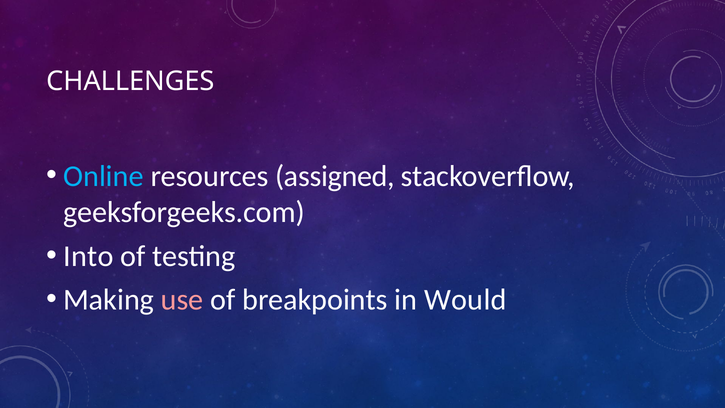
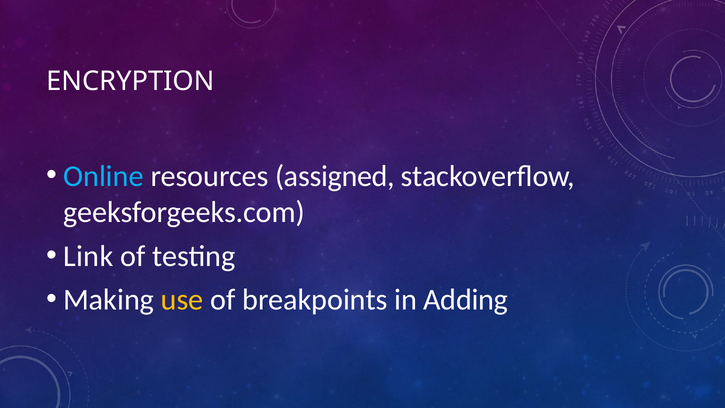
CHALLENGES: CHALLENGES -> ENCRYPTION (130, 81)
Into: Into -> Link (88, 256)
use colour: pink -> yellow (182, 300)
Would: Would -> Adding (466, 300)
